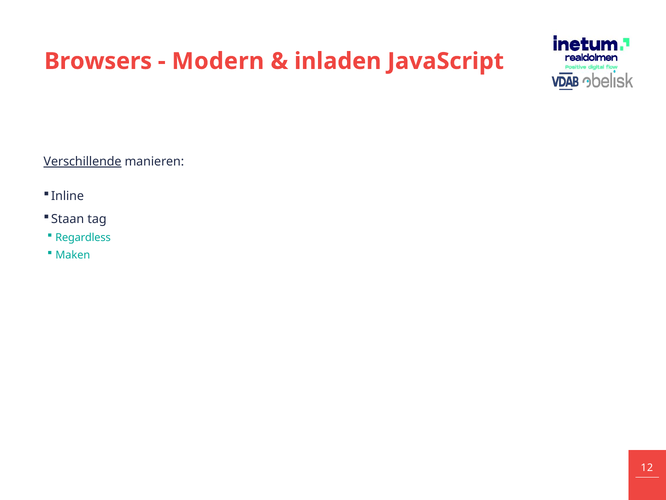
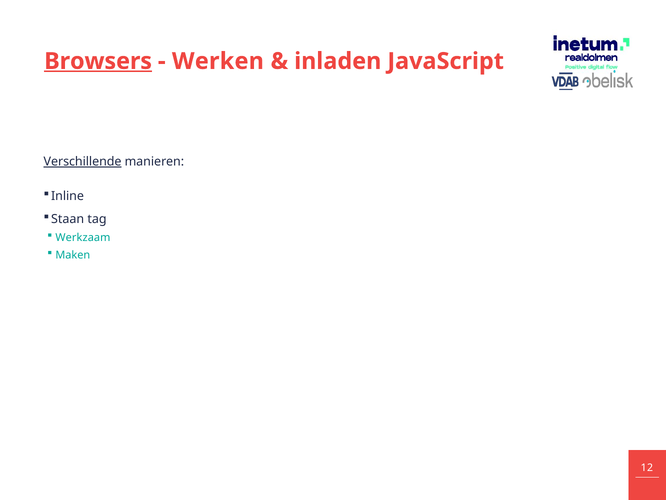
Browsers underline: none -> present (98, 61)
Modern: Modern -> Werken (218, 61)
Regardless: Regardless -> Werkzaam (83, 237)
